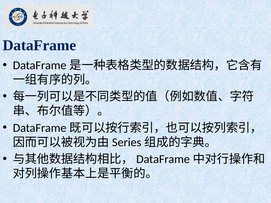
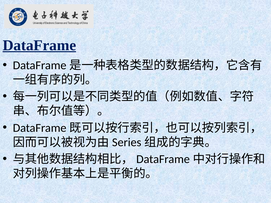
DataFrame underline: none -> present (39, 45)
